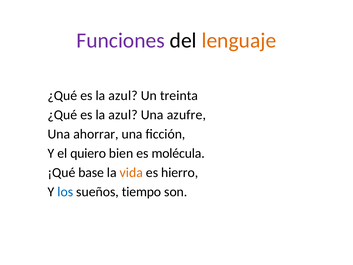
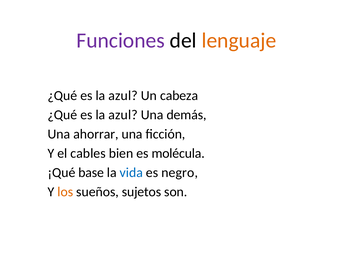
treinta: treinta -> cabeza (179, 95)
azufre: azufre -> demás (187, 115)
quiero: quiero -> cables (88, 153)
vida colour: orange -> blue (131, 172)
hierro: hierro -> negro (180, 172)
los colour: blue -> orange (65, 192)
tiempo: tiempo -> sujetos (142, 192)
